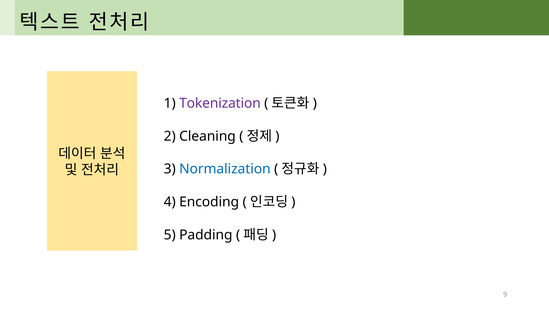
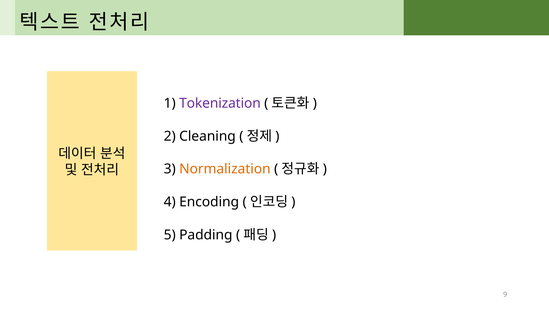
Normalization colour: blue -> orange (225, 169)
